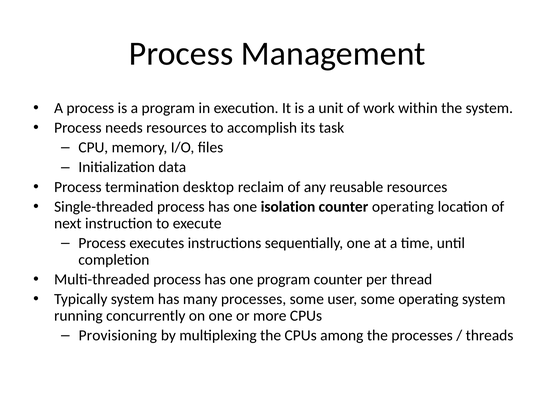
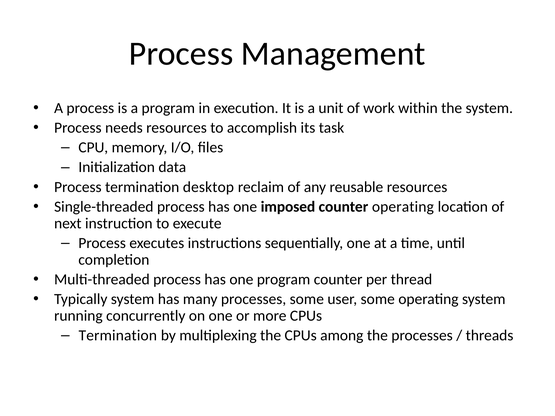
isolation: isolation -> imposed (288, 207)
Provisioning: Provisioning -> Termination (118, 336)
